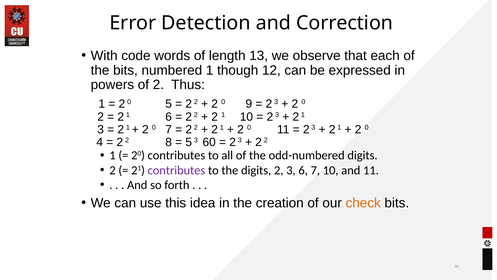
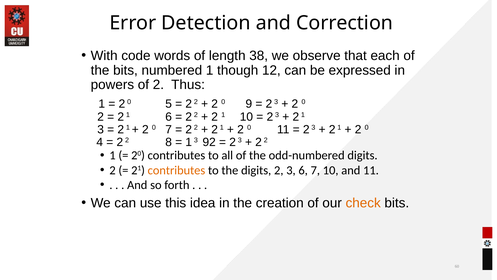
13: 13 -> 38 (259, 56)
5: 5 -> 1 (189, 142)
3 60: 60 -> 92 (209, 142)
contributes colour: purple -> orange (176, 170)
